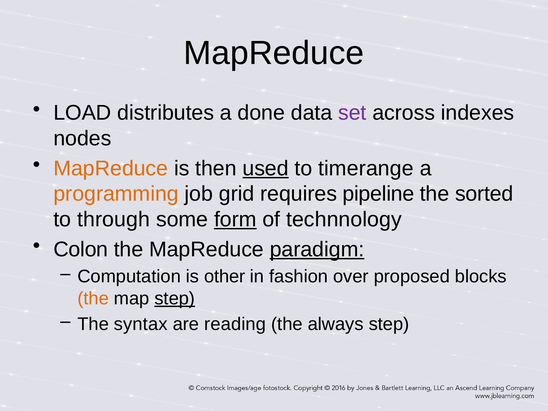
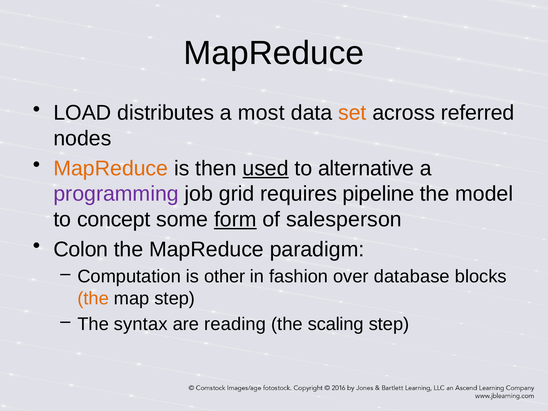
done: done -> most (261, 113)
set colour: purple -> orange (352, 113)
indexes: indexes -> referred (478, 113)
timerange: timerange -> alternative (366, 168)
programming colour: orange -> purple (116, 194)
sorted: sorted -> model (484, 194)
through: through -> concept (114, 220)
technnology: technnology -> salesperson (344, 220)
paradigm underline: present -> none (317, 249)
proposed: proposed -> database (412, 277)
step underline: present -> none (175, 299)
always: always -> scaling (336, 324)
